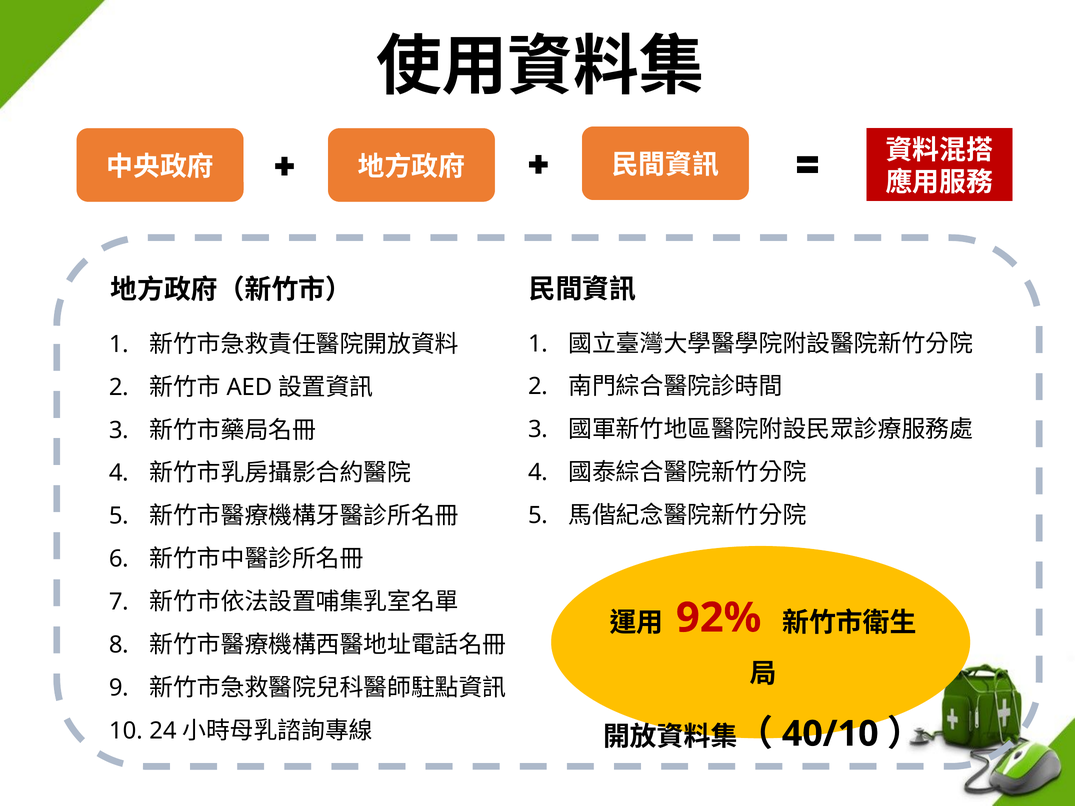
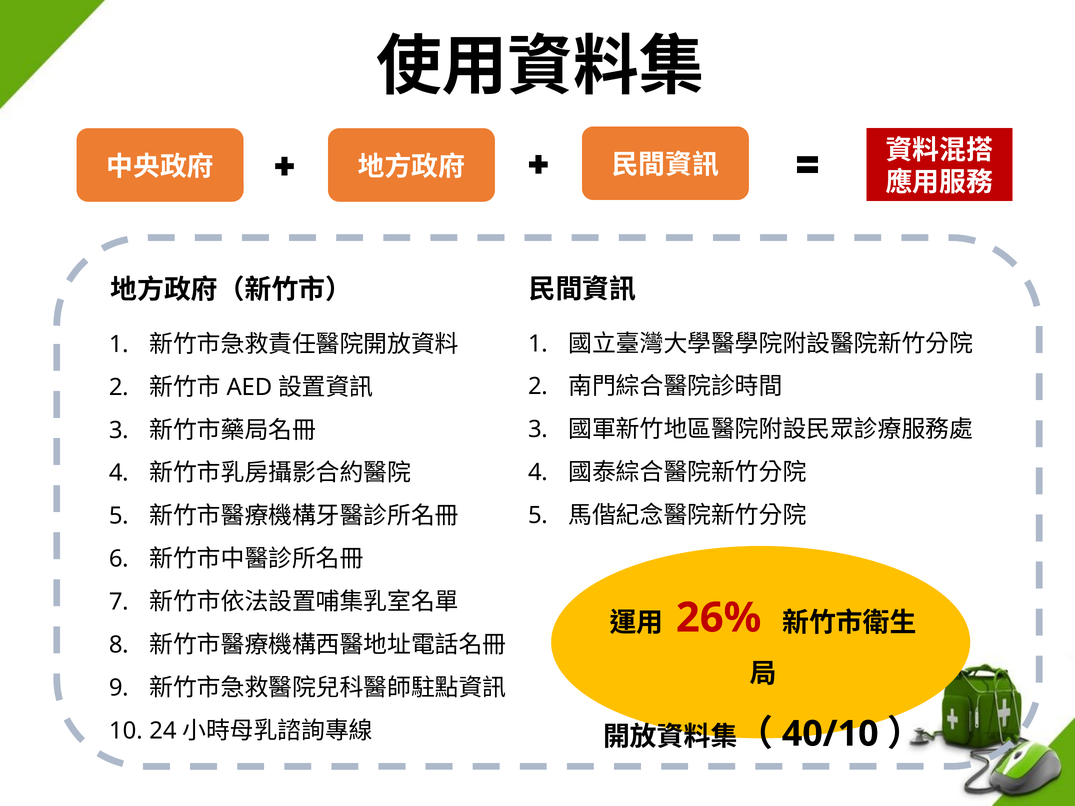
92%: 92% -> 26% (719, 618)
